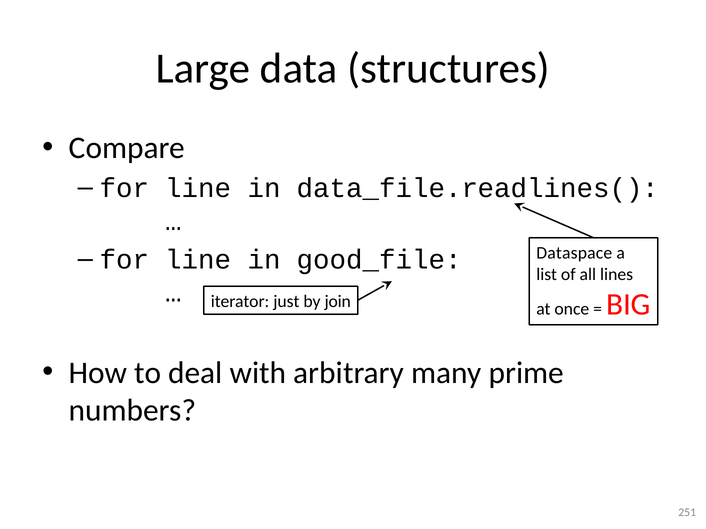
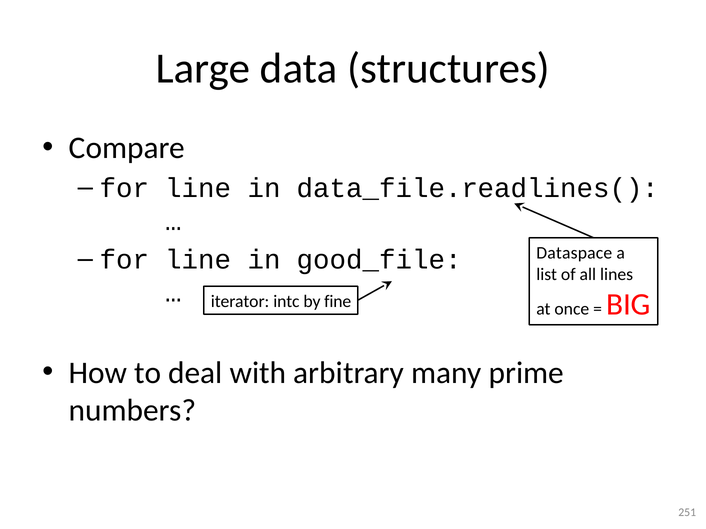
just: just -> intc (286, 302)
join: join -> fine (338, 302)
